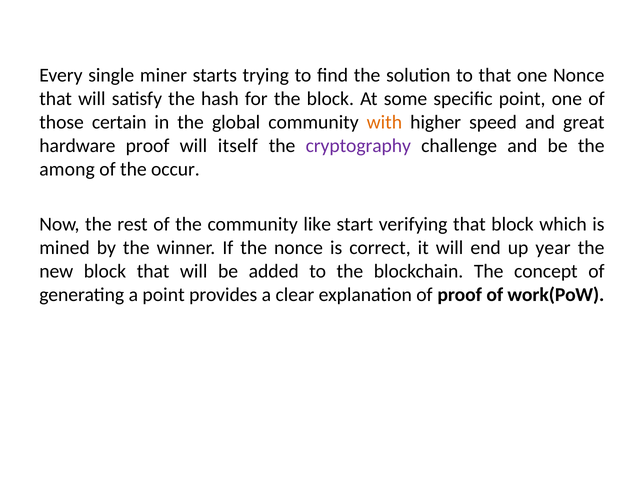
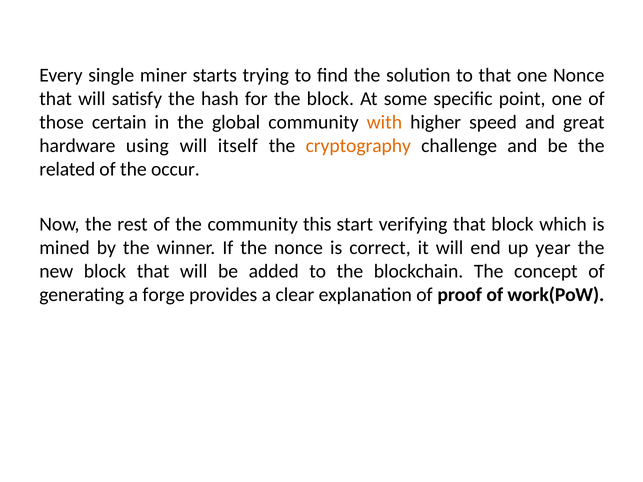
hardware proof: proof -> using (147, 146)
cryptography colour: purple -> orange (358, 146)
among: among -> related (67, 169)
like: like -> this (317, 224)
a point: point -> forge (164, 295)
